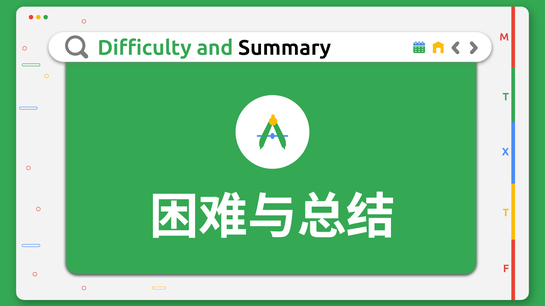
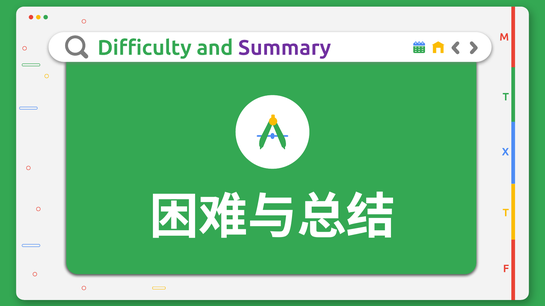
Summary colour: black -> purple (285, 48)
